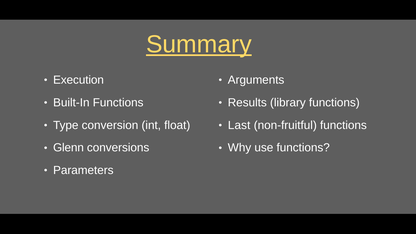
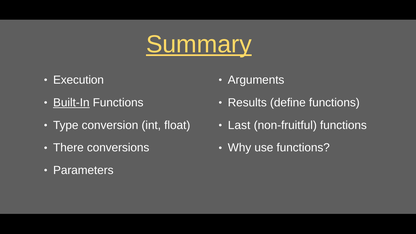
Built-In underline: none -> present (71, 103)
library: library -> define (288, 103)
Glenn: Glenn -> There (68, 148)
